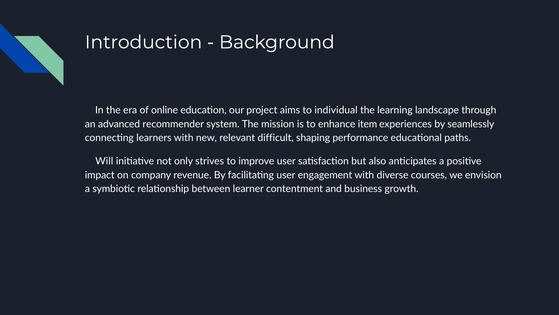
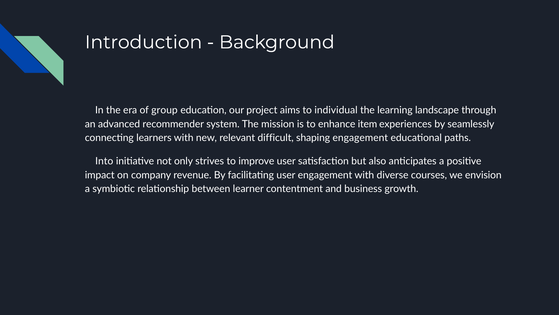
online: online -> group (164, 110)
shaping performance: performance -> engagement (360, 138)
Will: Will -> Into (104, 161)
